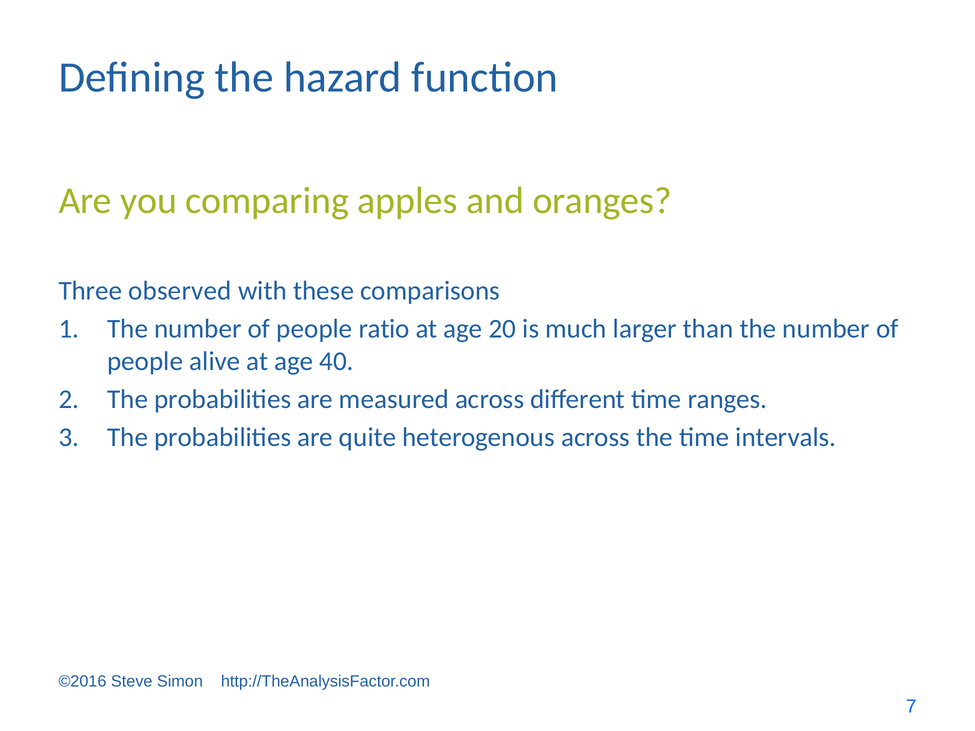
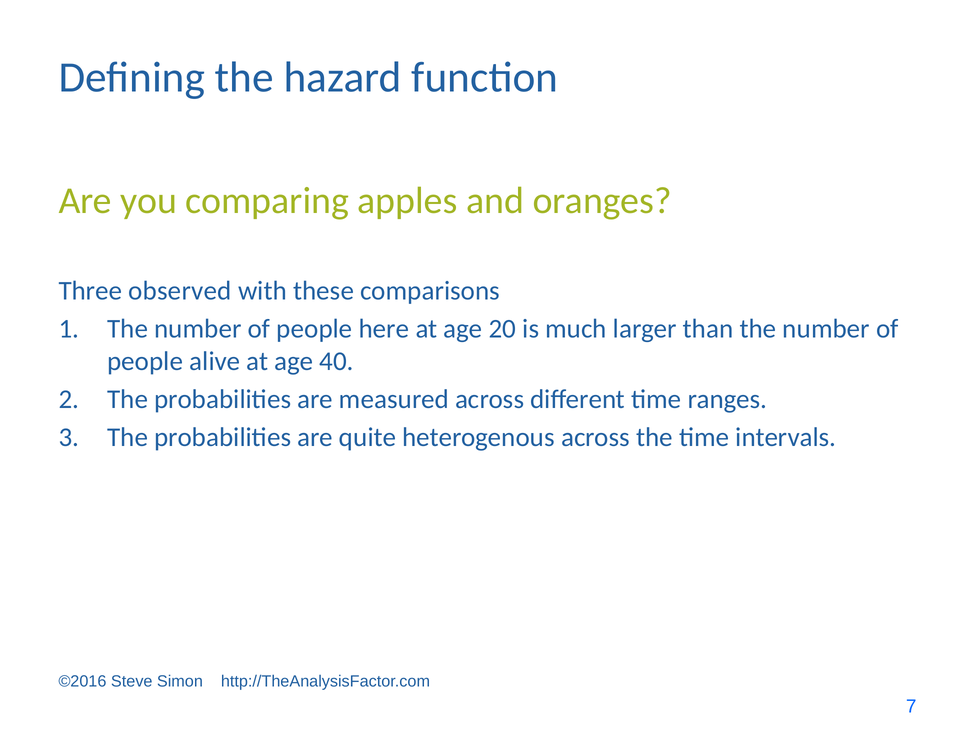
ratio: ratio -> here (384, 329)
